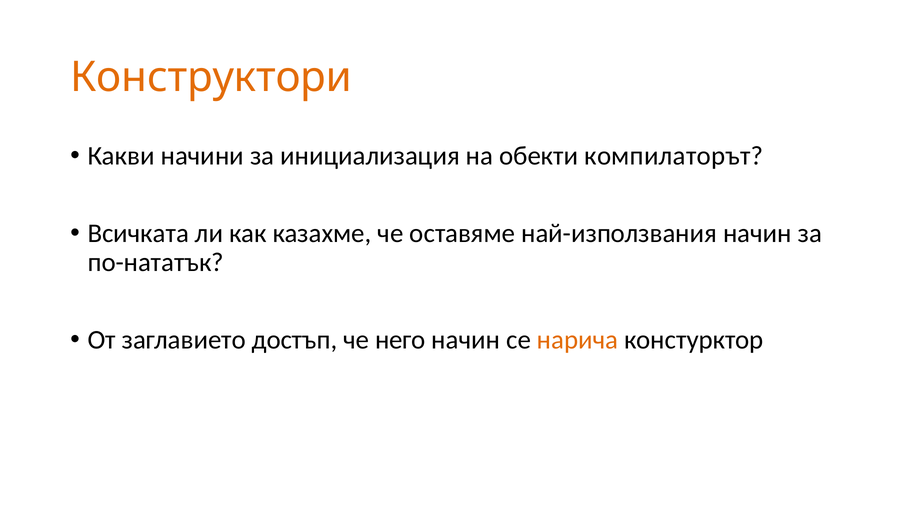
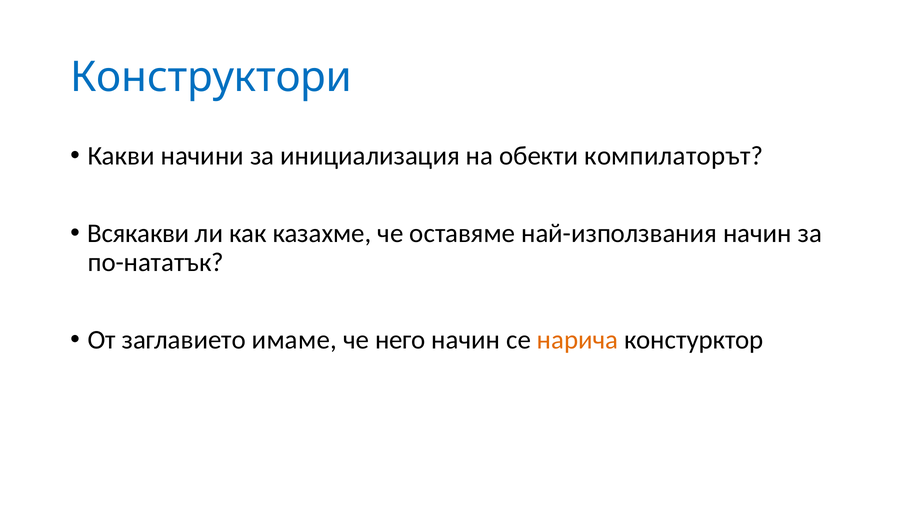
Конструктори colour: orange -> blue (211, 77)
Всичката: Всичката -> Всякакви (138, 233)
достъп: достъп -> имаме (294, 340)
